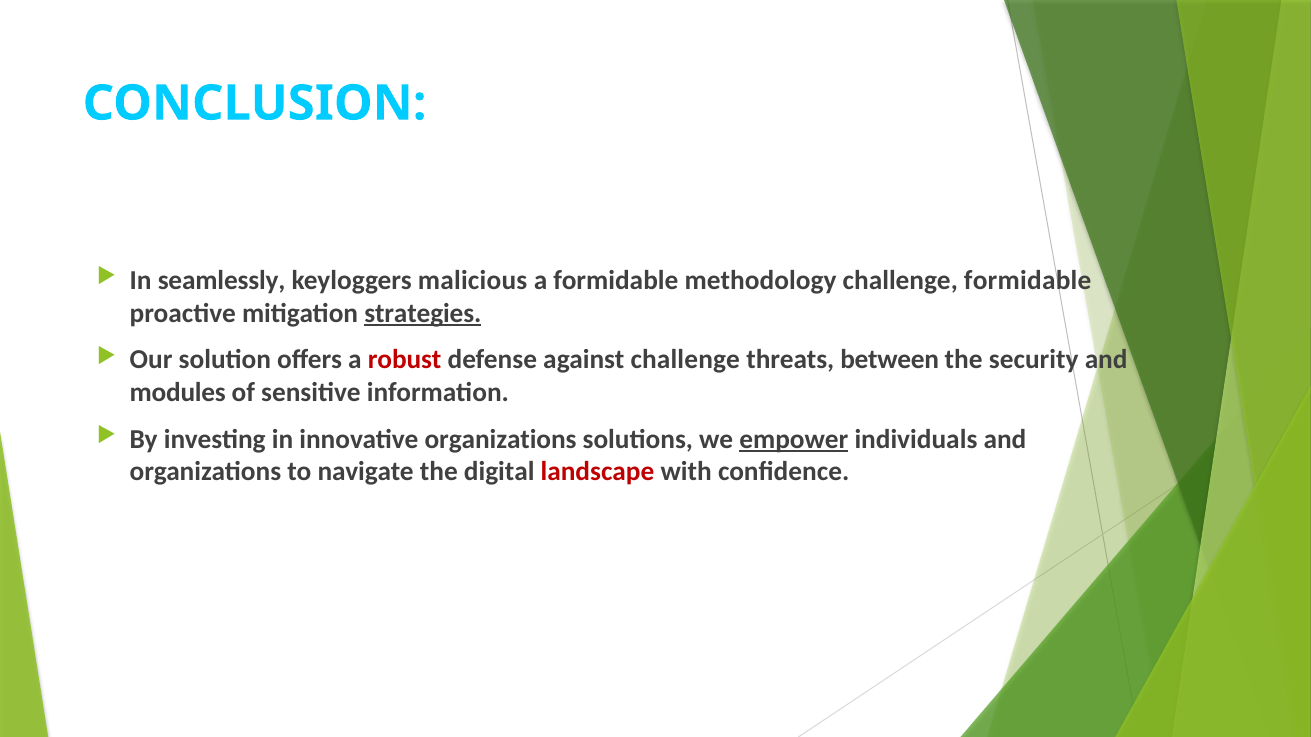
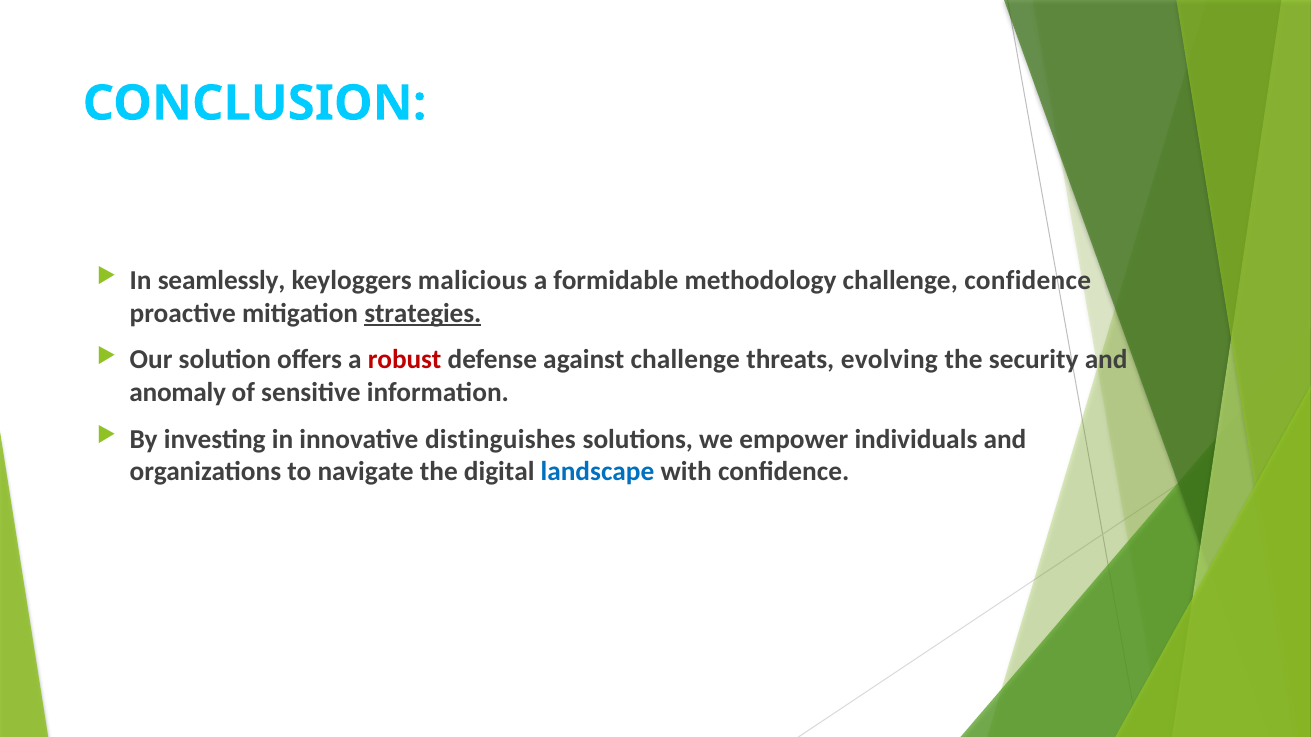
challenge formidable: formidable -> confidence (1028, 281)
between: between -> evolving (889, 360)
modules: modules -> anomaly (178, 393)
innovative organizations: organizations -> distinguishes (500, 439)
empower underline: present -> none (794, 439)
landscape colour: red -> blue (598, 472)
